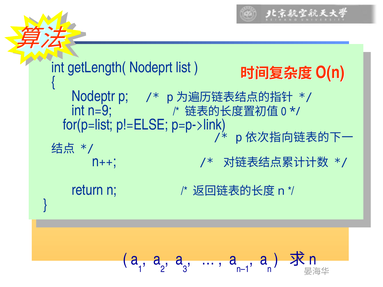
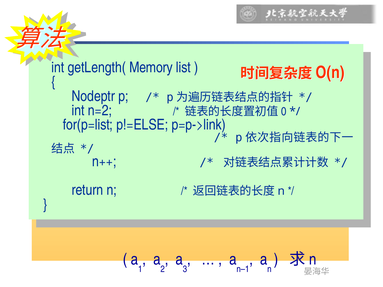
Nodeprt: Nodeprt -> Memory (151, 68)
n=9: n=9 -> n=2 (100, 111)
